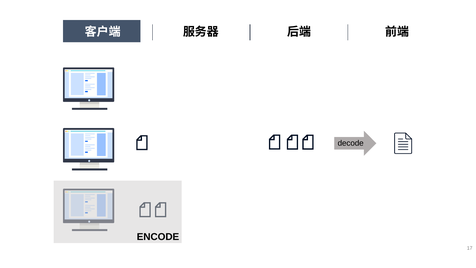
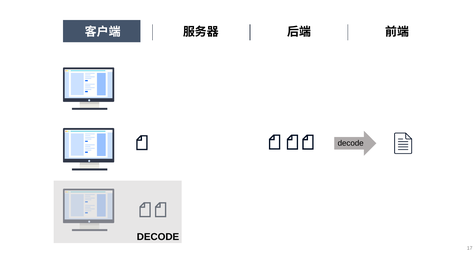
ENCODE: ENCODE -> DECODE (158, 237)
